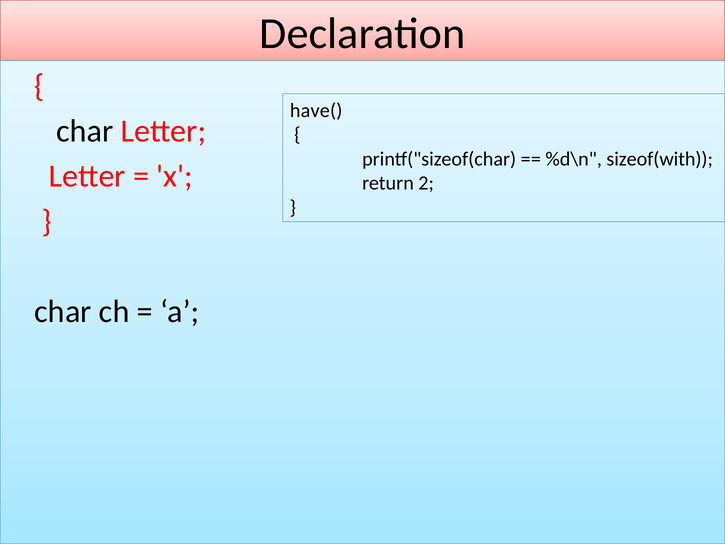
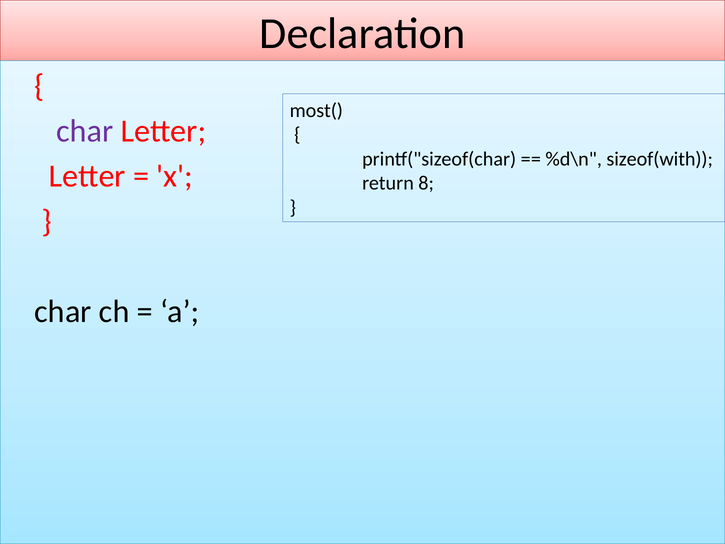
have(: have( -> most( (316, 111)
char colour: black -> purple (85, 131)
2: 2 -> 8 (426, 183)
